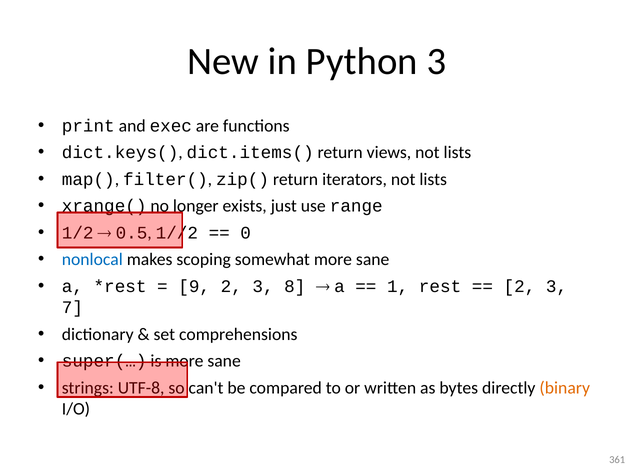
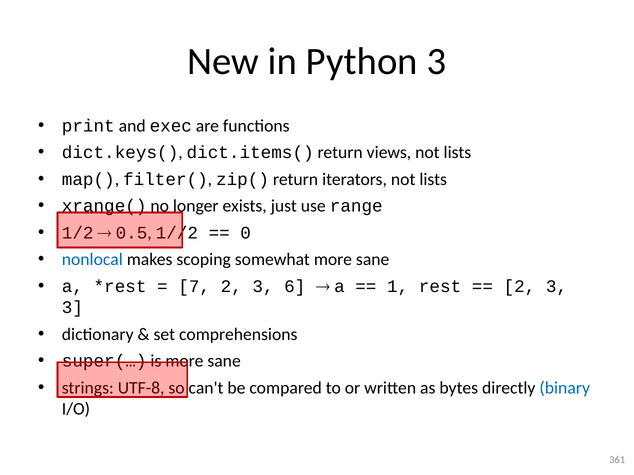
9: 9 -> 7 (194, 287)
8: 8 -> 6 (295, 287)
7: 7 -> 3 (72, 308)
binary colour: orange -> blue (565, 388)
